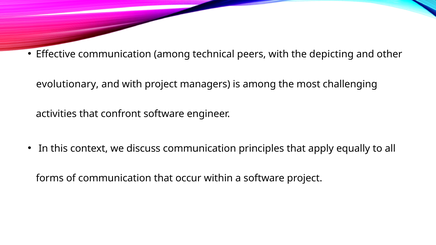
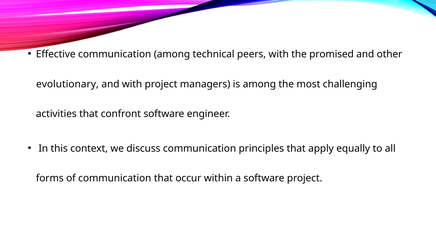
depicting: depicting -> promised (332, 54)
